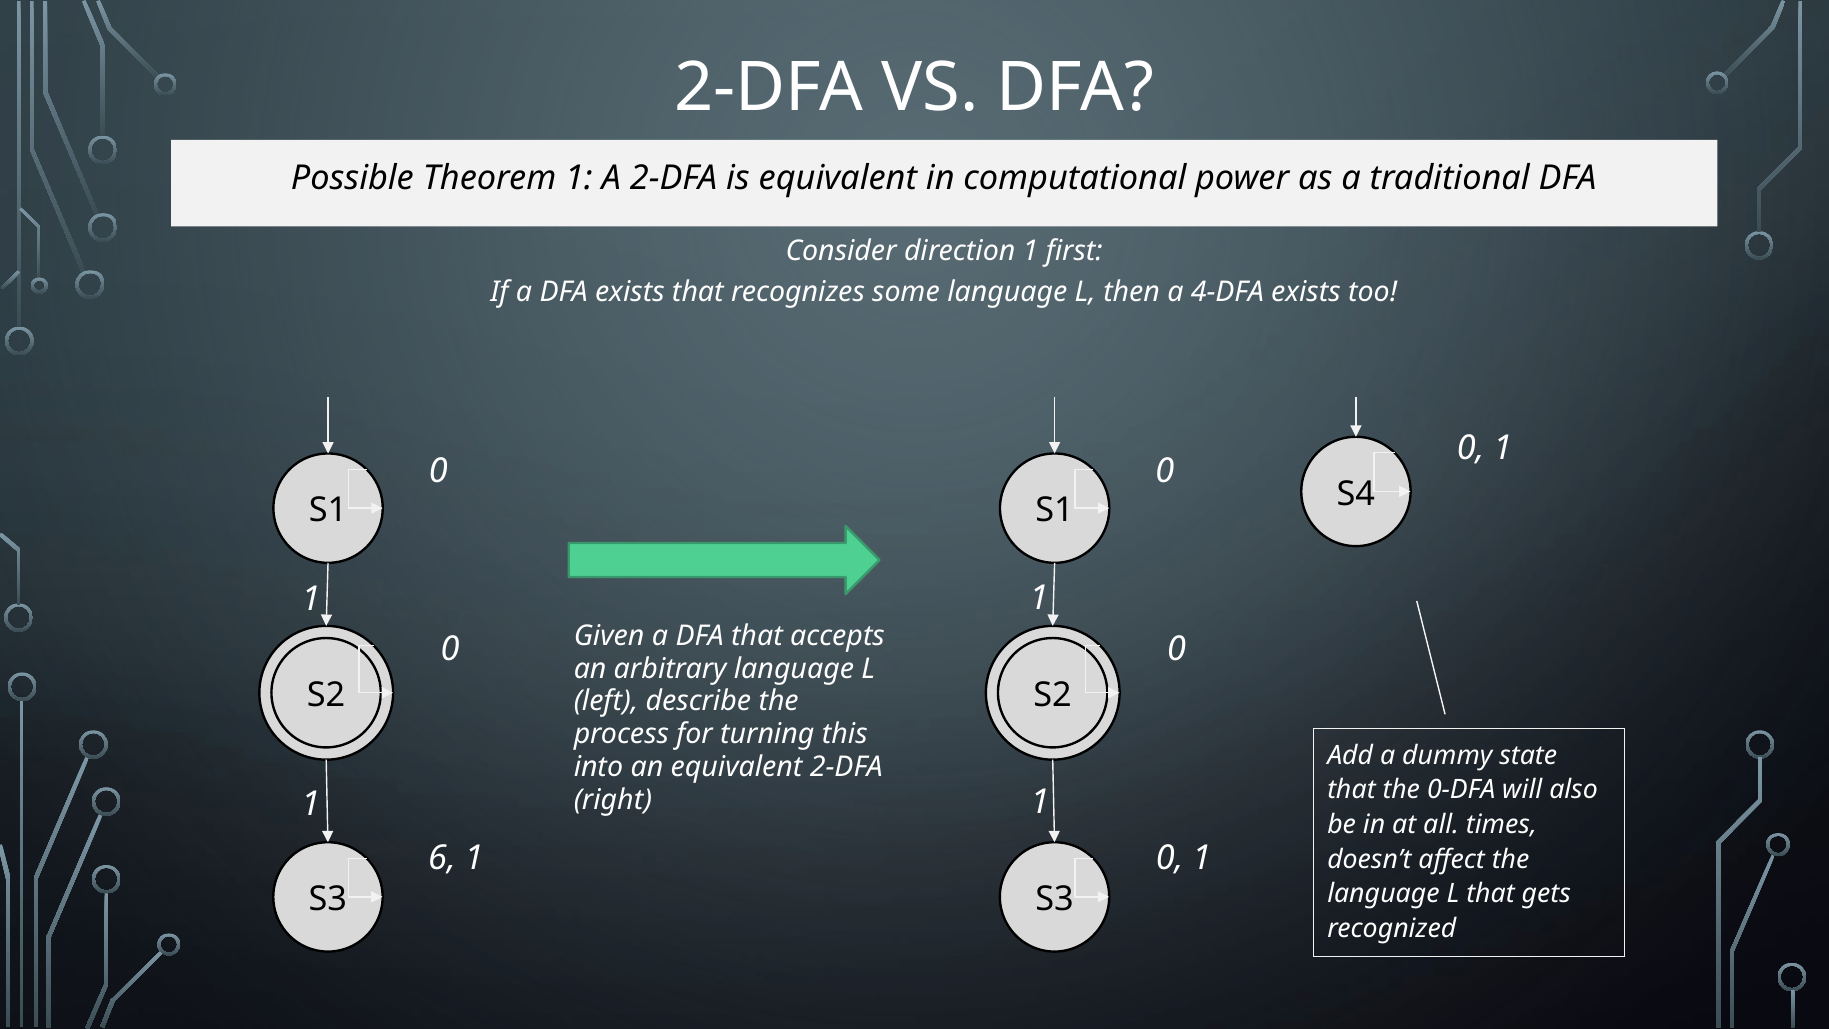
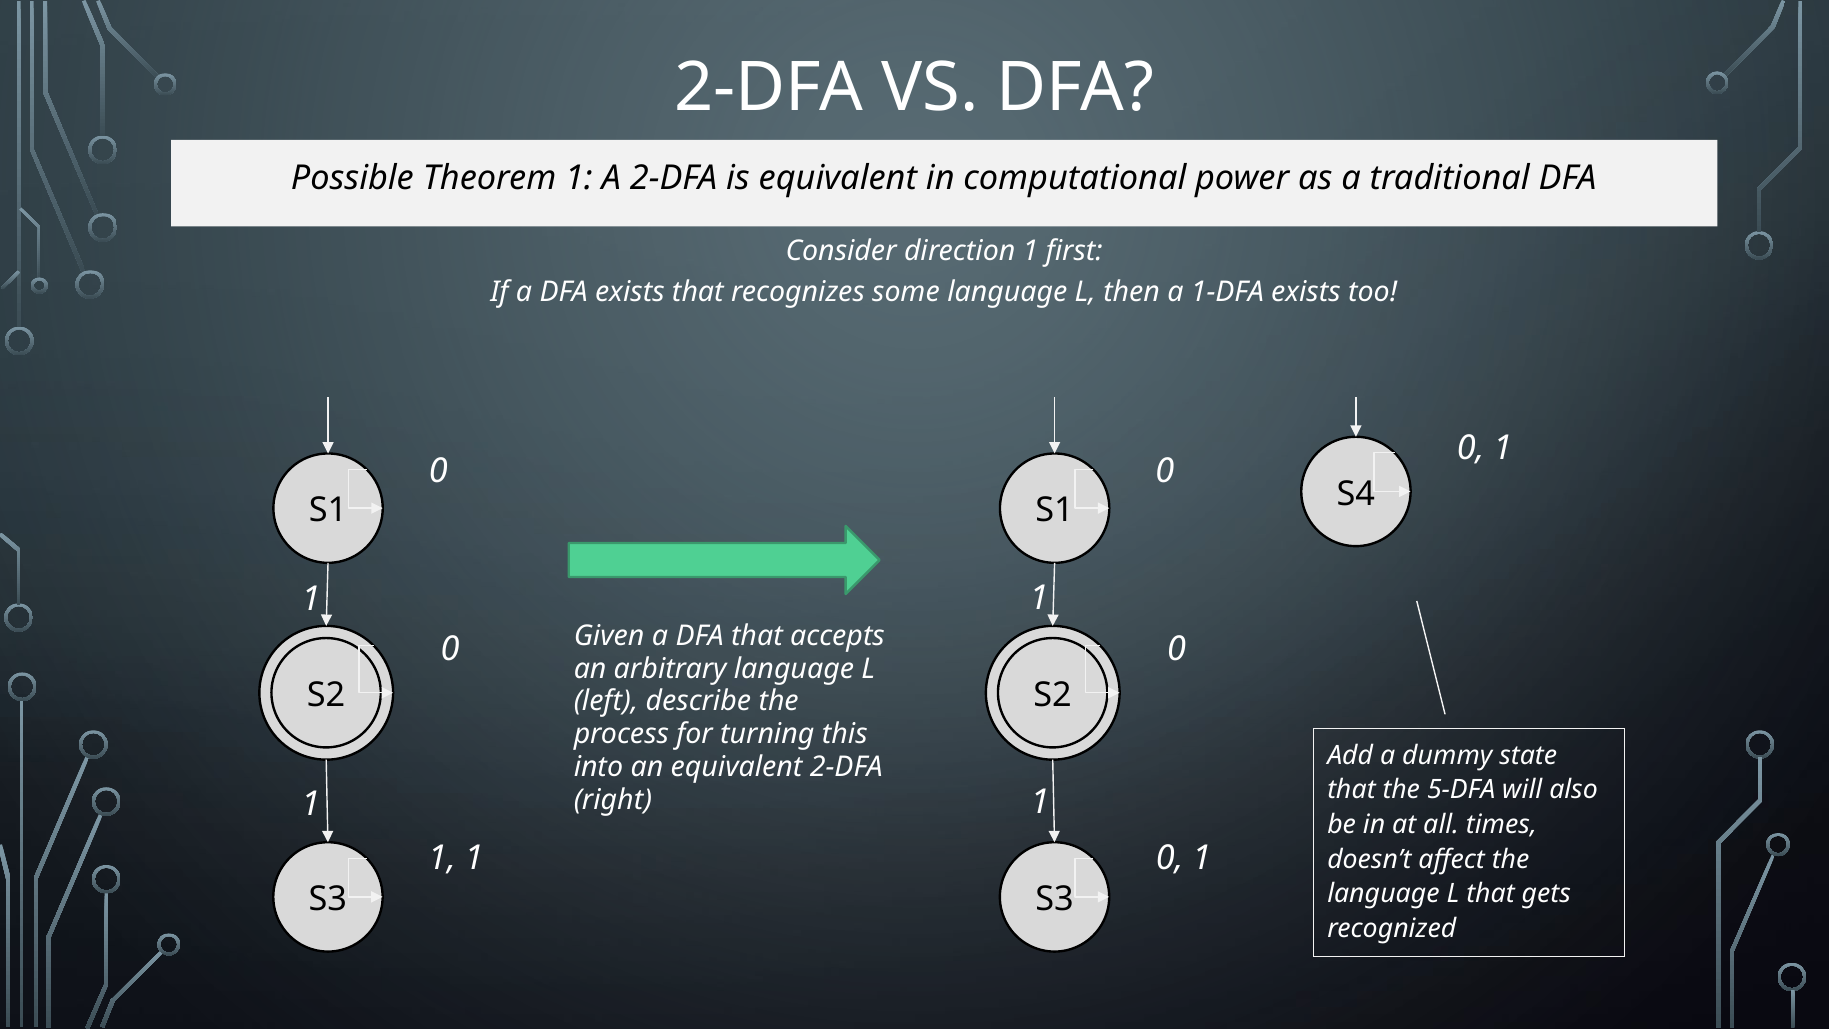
4-DFA: 4-DFA -> 1-DFA (1227, 292)
0-DFA: 0-DFA -> 5-DFA (1461, 790)
6: 6 -> 1 (442, 858)
